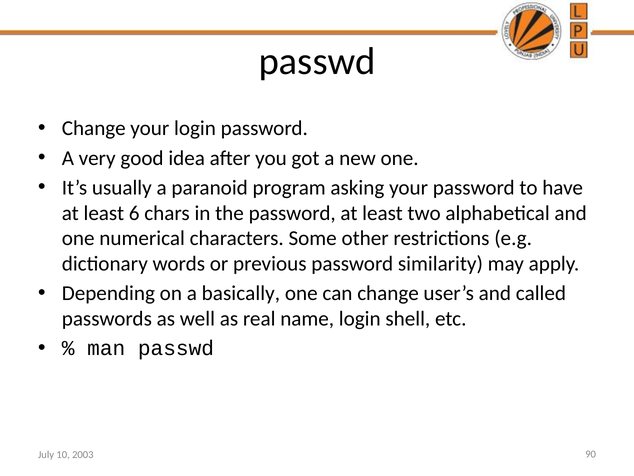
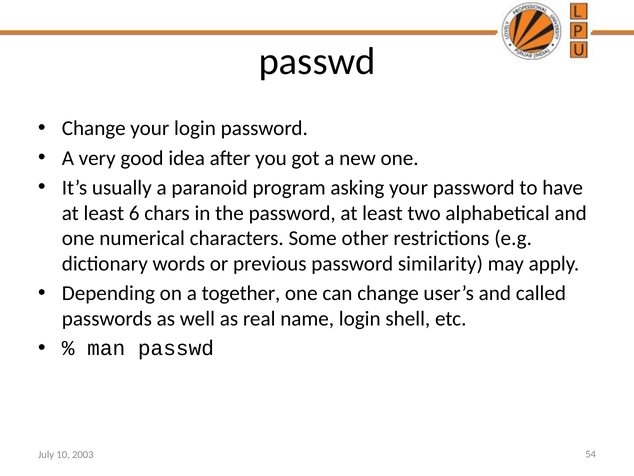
basically: basically -> together (241, 293)
90: 90 -> 54 (591, 454)
